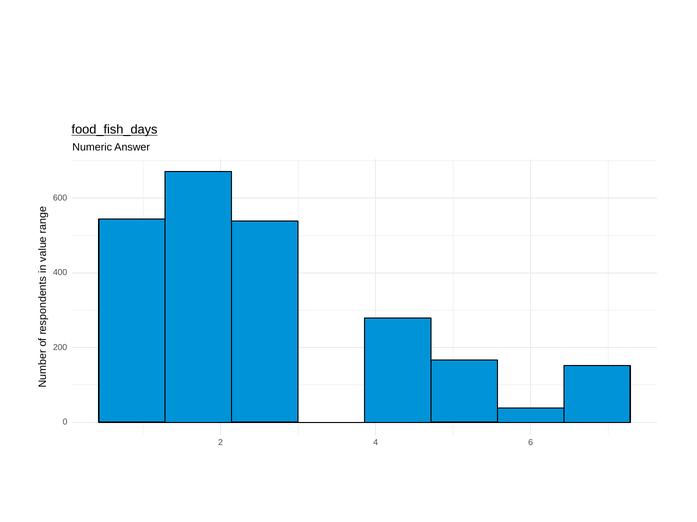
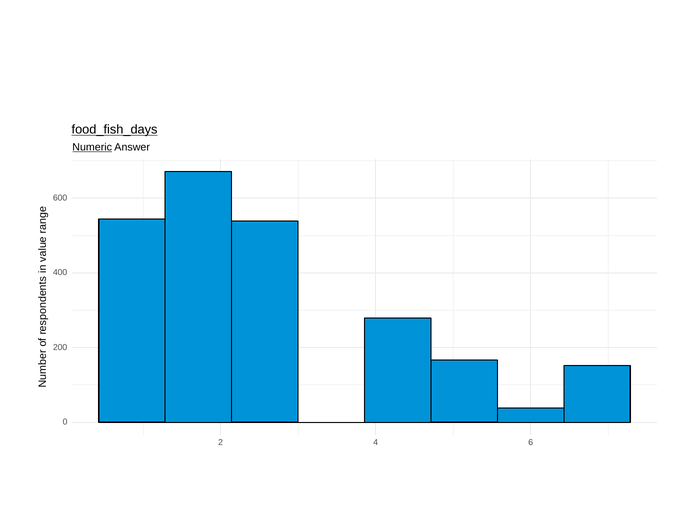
Numeric underline: none -> present (92, 147)
